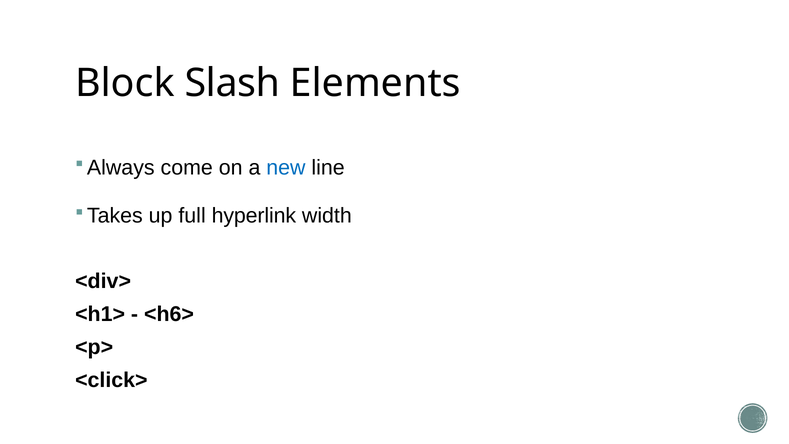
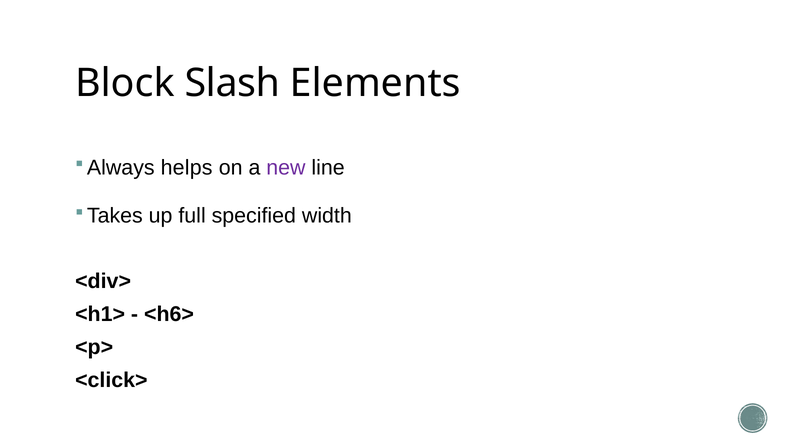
come: come -> helps (187, 167)
new colour: blue -> purple (286, 167)
hyperlink: hyperlink -> specified (254, 216)
